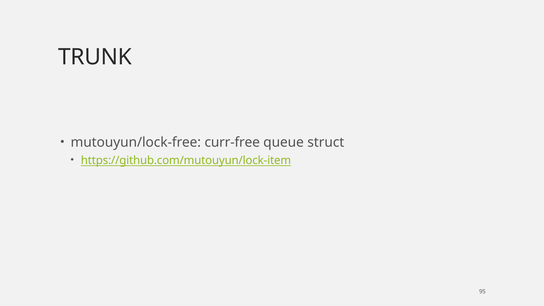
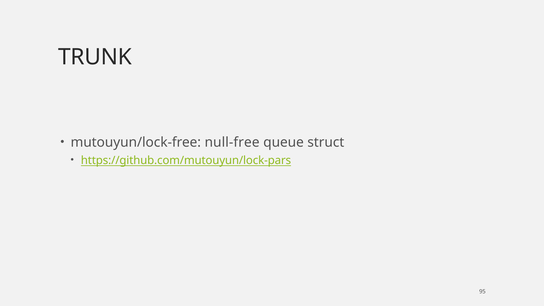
curr-free: curr-free -> null-free (232, 142)
https://github.com/mutouyun/lock-item: https://github.com/mutouyun/lock-item -> https://github.com/mutouyun/lock-pars (186, 161)
